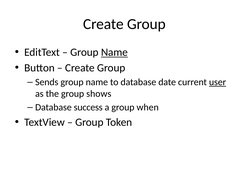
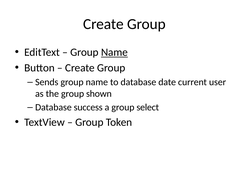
user underline: present -> none (218, 82)
shows: shows -> shown (99, 94)
when: when -> select (148, 107)
